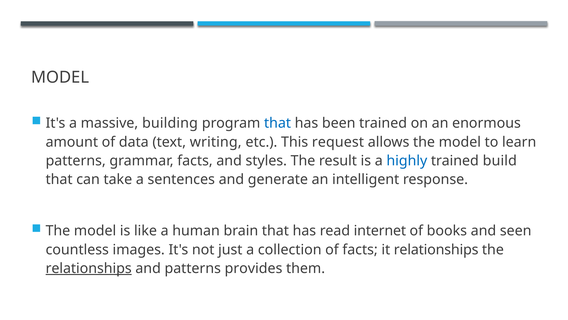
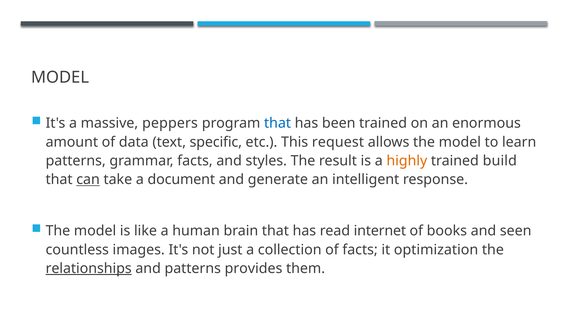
building: building -> peppers (170, 123)
writing: writing -> specific (216, 142)
highly colour: blue -> orange (407, 161)
can underline: none -> present (88, 179)
sentences: sentences -> document (181, 179)
it relationships: relationships -> optimization (436, 249)
